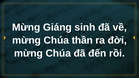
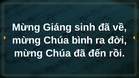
thần: thần -> bình (82, 40)
